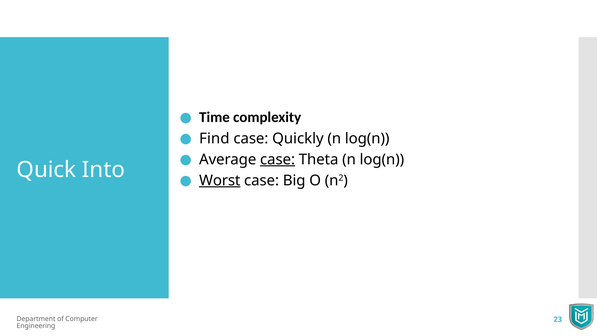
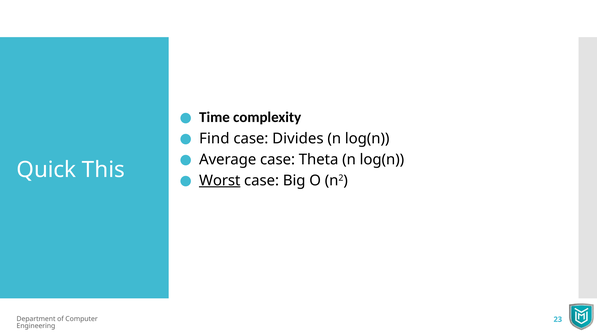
Quickly: Quickly -> Divides (298, 138)
case underline: present -> none (278, 159)
Into: Into -> This (103, 170)
